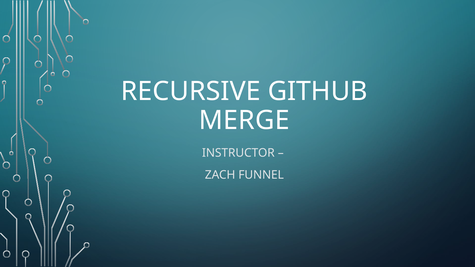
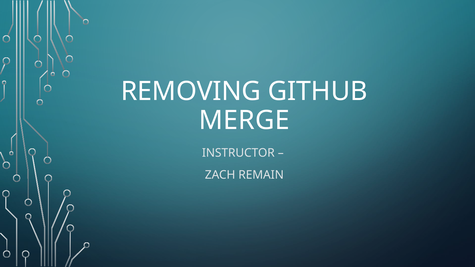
RECURSIVE: RECURSIVE -> REMOVING (191, 92)
FUNNEL: FUNNEL -> REMAIN (261, 175)
